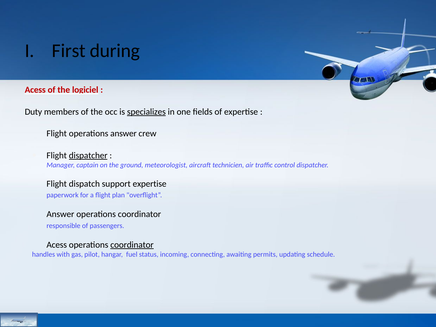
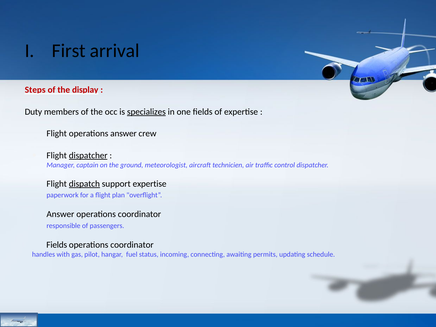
during: during -> arrival (115, 51)
Acess: Acess -> Steps (35, 90)
logiciel: logiciel -> display (85, 90)
dispatch underline: none -> present (84, 184)
Acess: Acess -> Fields (57, 245)
coordinator underline: present -> none (132, 245)
